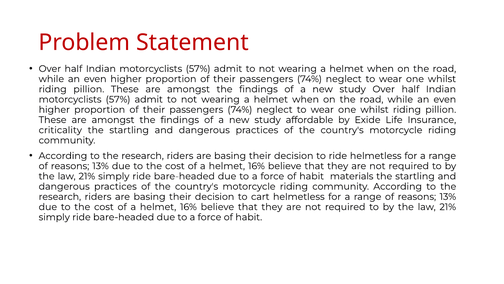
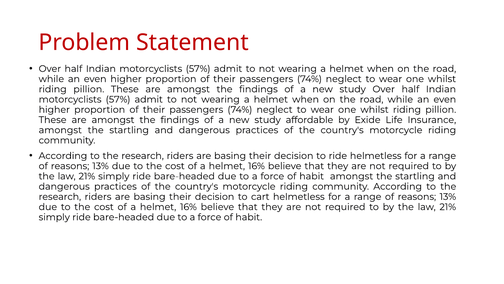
criticality: criticality -> amongst (60, 130)
habit materials: materials -> amongst (352, 176)
